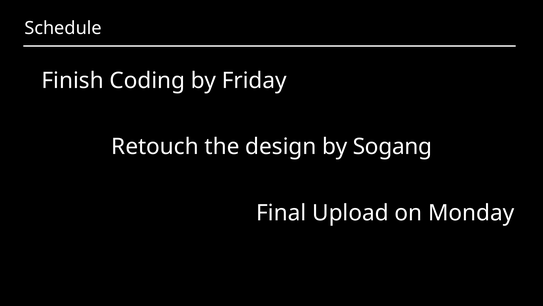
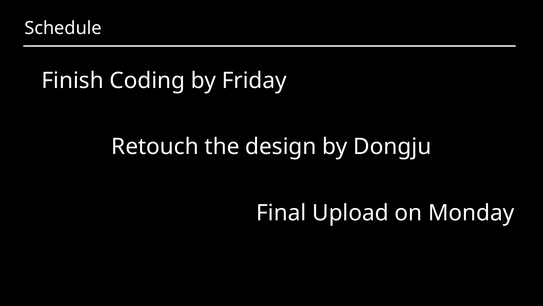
Sogang: Sogang -> Dongju (392, 147)
